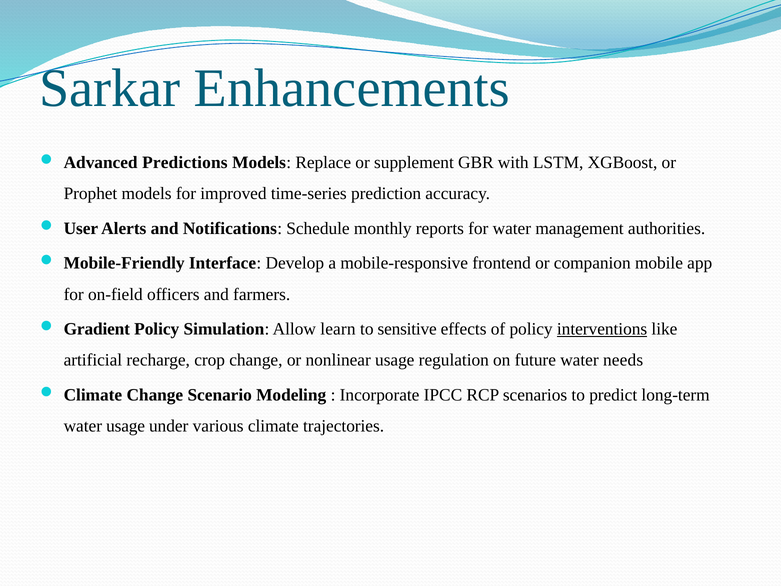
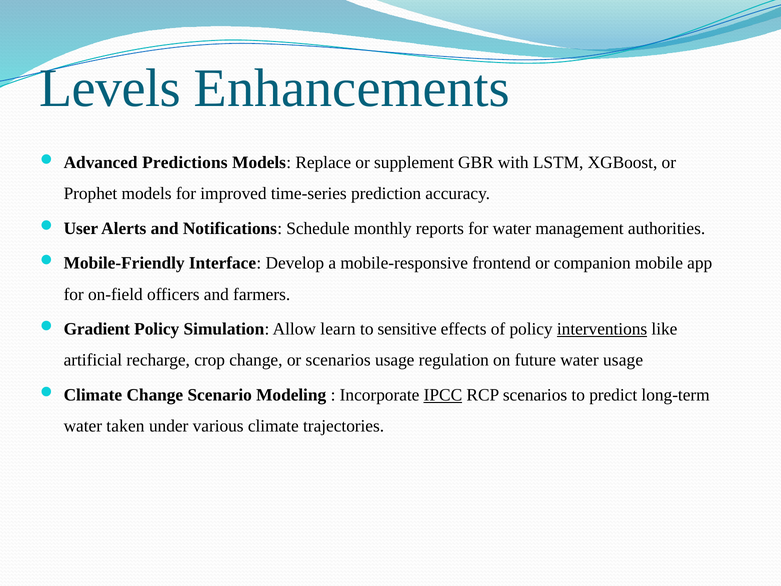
Sarkar: Sarkar -> Levels (110, 88)
or nonlinear: nonlinear -> scenarios (338, 360)
water needs: needs -> usage (623, 360)
IPCC underline: none -> present (443, 395)
water usage: usage -> taken (125, 426)
